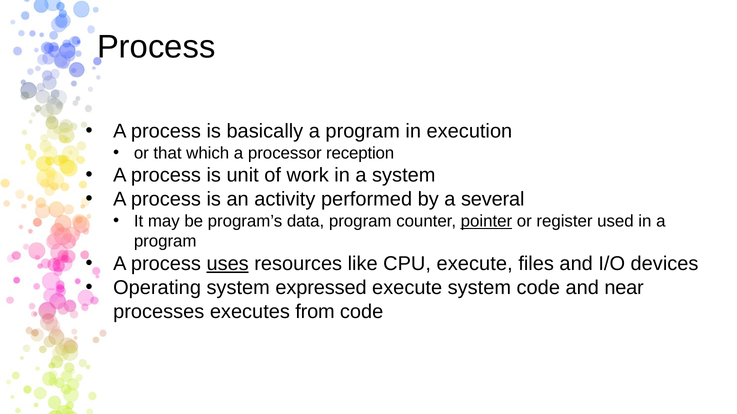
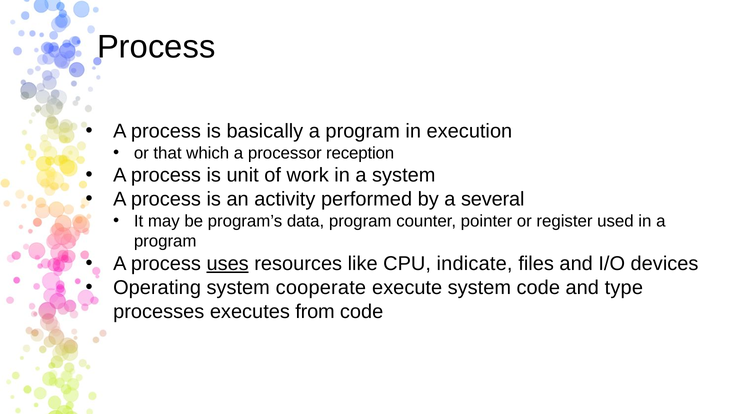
pointer underline: present -> none (486, 221)
CPU execute: execute -> indicate (475, 264)
expressed: expressed -> cooperate (321, 288)
near: near -> type (624, 288)
